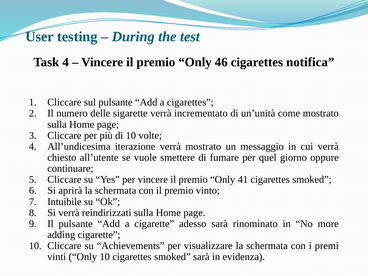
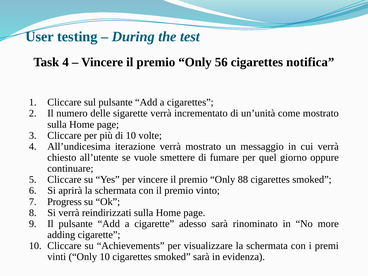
46: 46 -> 56 (221, 62)
41: 41 -> 88 (243, 180)
Intuibile: Intuibile -> Progress (64, 202)
